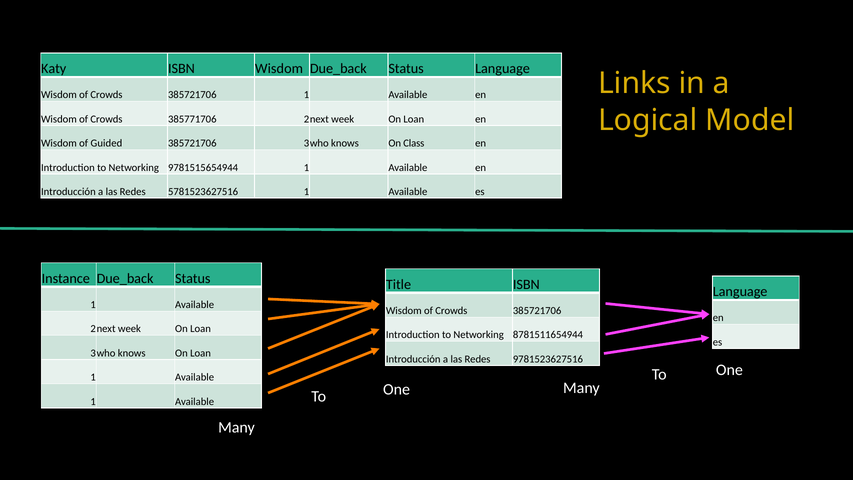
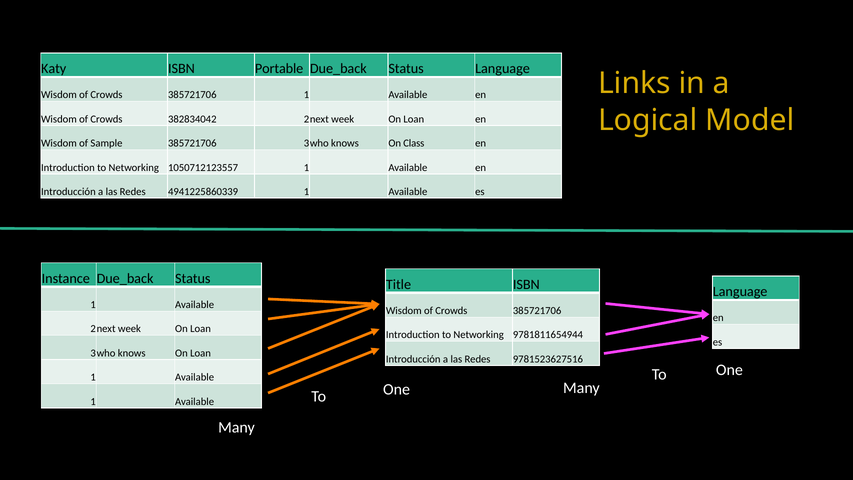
Wisdom: Wisdom -> Portable (279, 68)
385771706: 385771706 -> 382834042 (192, 119)
Guided: Guided -> Sample (106, 143)
9781515654944: 9781515654944 -> 1050712123557 (203, 167)
5781523627516: 5781523627516 -> 4941225860339 (203, 192)
8781511654944: 8781511654944 -> 9781811654944 (548, 335)
